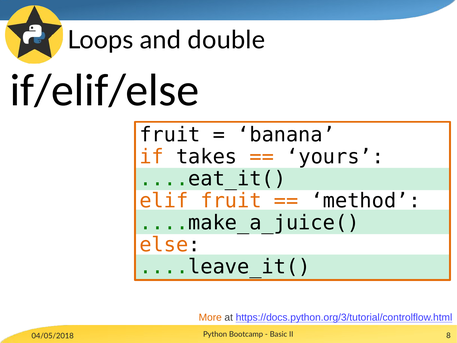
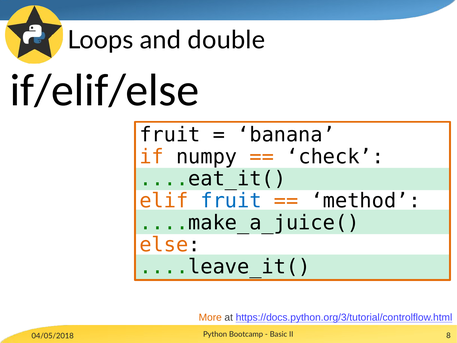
takes: takes -> numpy (207, 157)
yours: yours -> check (335, 157)
fruit colour: orange -> blue (231, 201)
